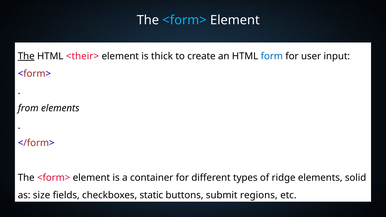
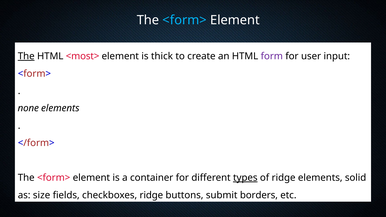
<their>: <their> -> <most> (83, 56)
form colour: blue -> purple (272, 56)
from: from -> none (28, 108)
types underline: none -> present (245, 178)
checkboxes static: static -> ridge (151, 195)
regions: regions -> borders (259, 195)
